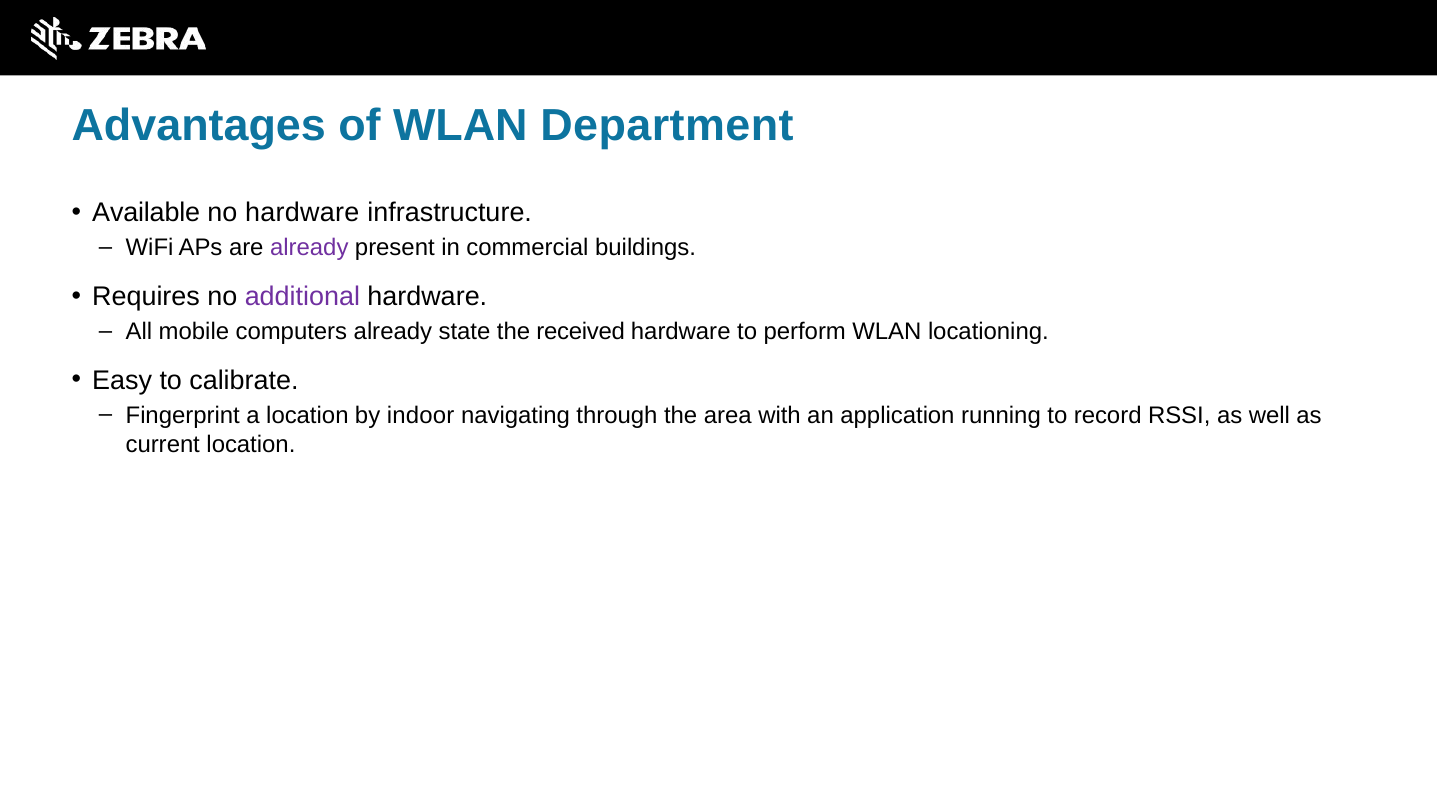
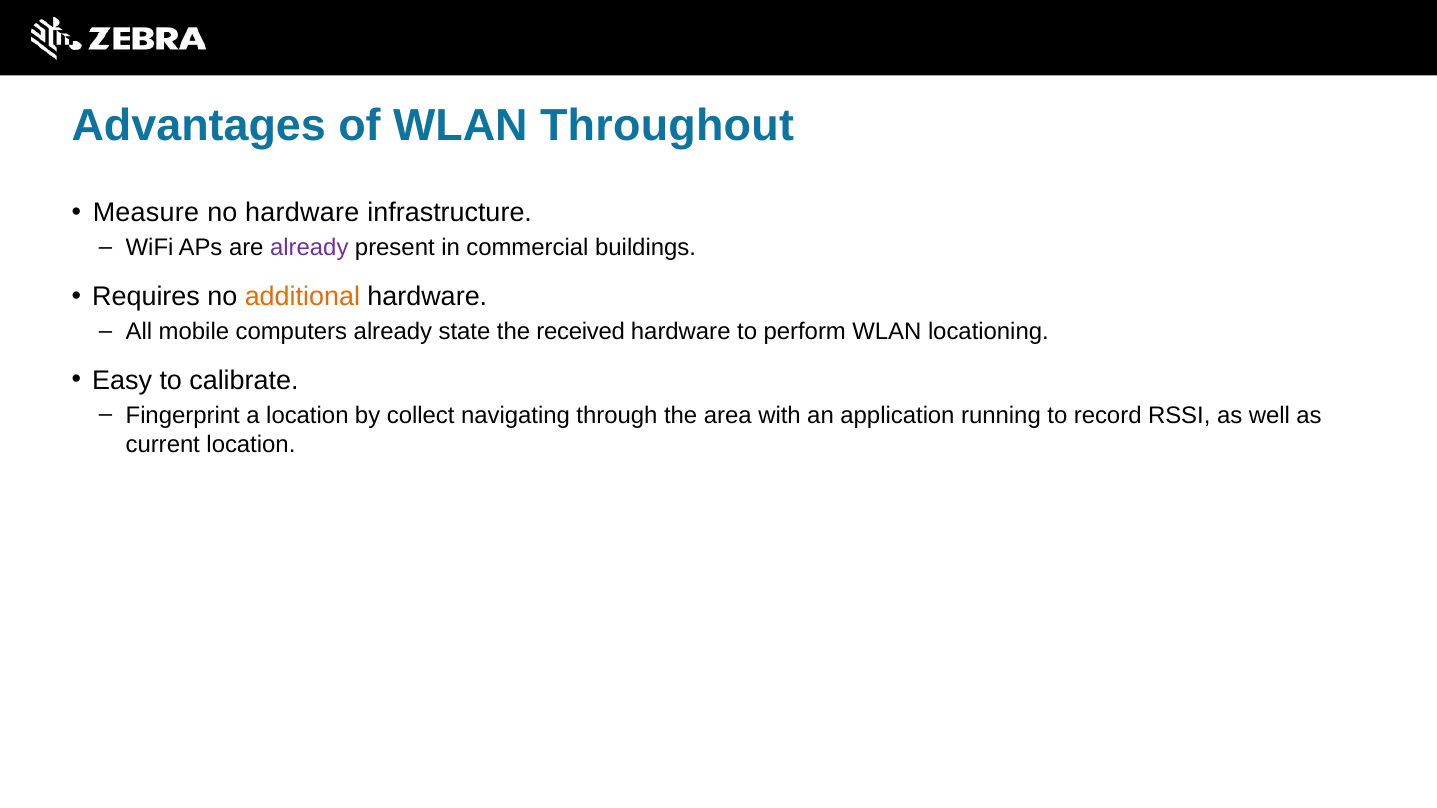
Department: Department -> Throughout (667, 126)
Available: Available -> Measure (146, 213)
additional colour: purple -> orange (302, 297)
indoor: indoor -> collect (421, 416)
